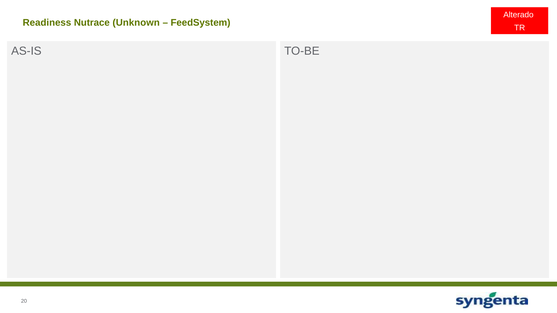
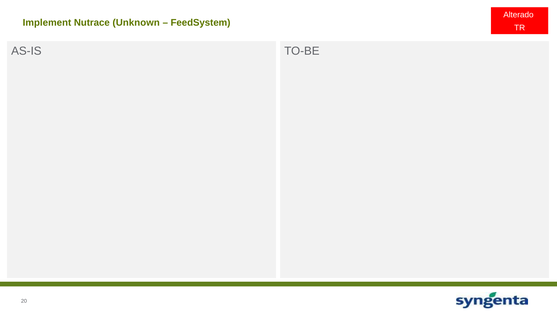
Readiness: Readiness -> Implement (47, 23)
